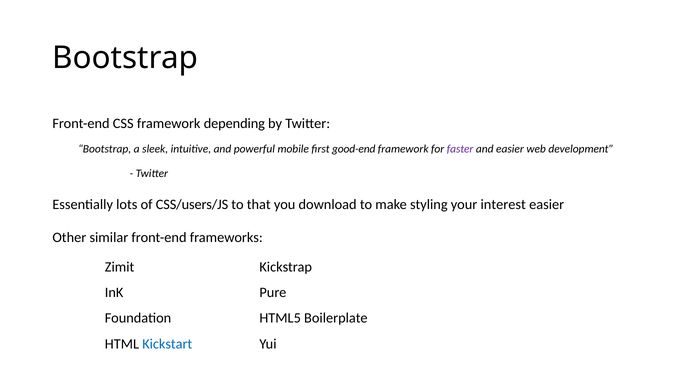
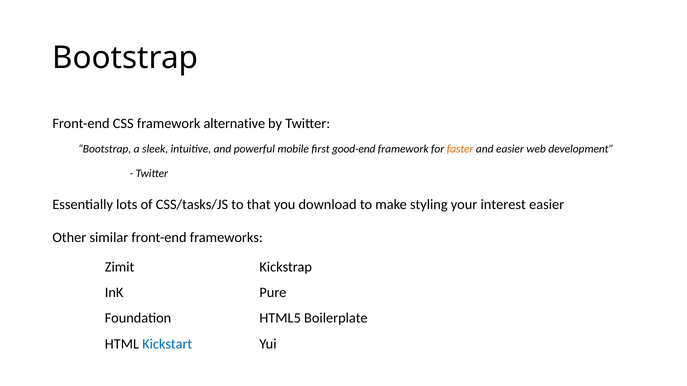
depending: depending -> alternative (234, 124)
faster colour: purple -> orange (460, 149)
CSS/users/JS: CSS/users/JS -> CSS/tasks/JS (192, 205)
